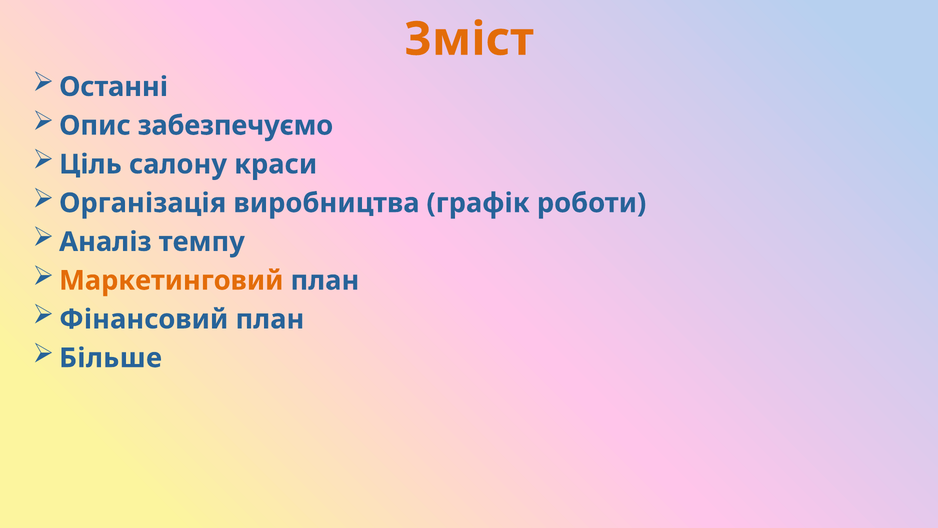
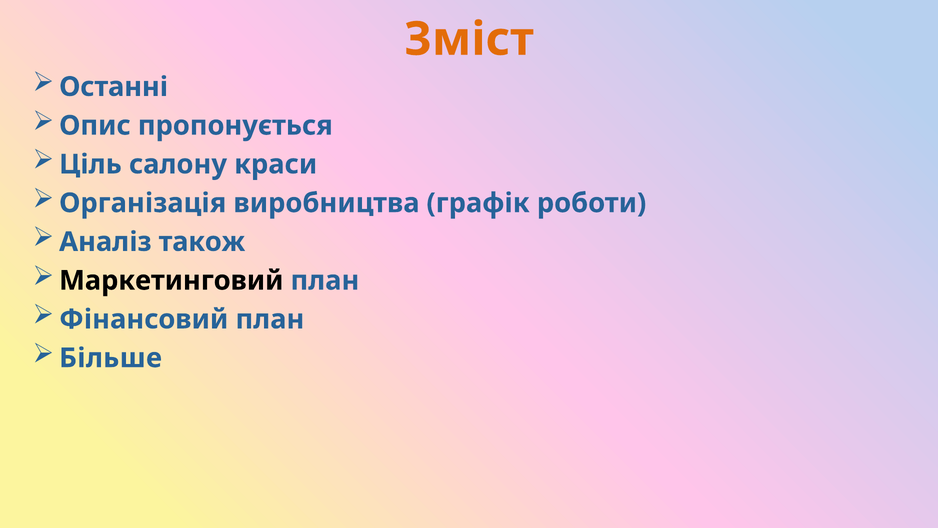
забезпечуємо: забезпечуємо -> пропонується (235, 126)
темпу: темпу -> також (202, 242)
Маркетинговий colour: orange -> black (171, 280)
